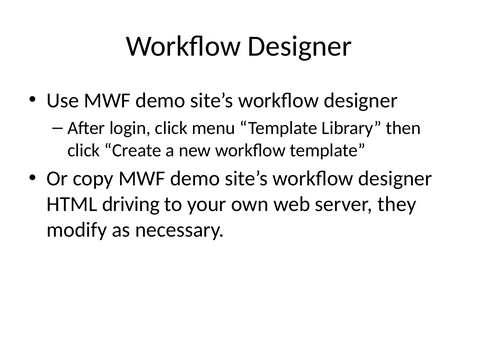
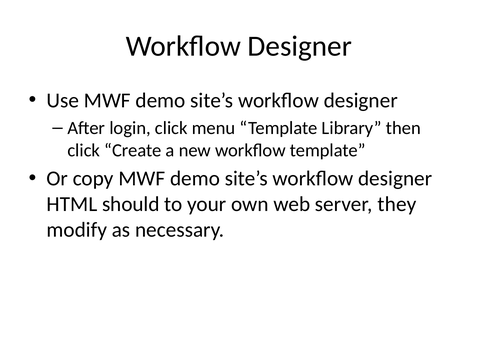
driving: driving -> should (131, 204)
